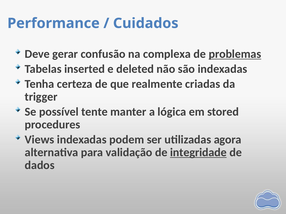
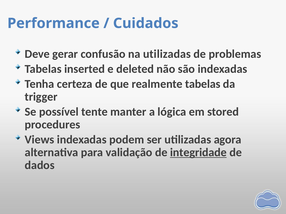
na complexa: complexa -> utilizadas (167, 54)
problemas underline: present -> none (235, 54)
realmente criadas: criadas -> tabelas (203, 84)
